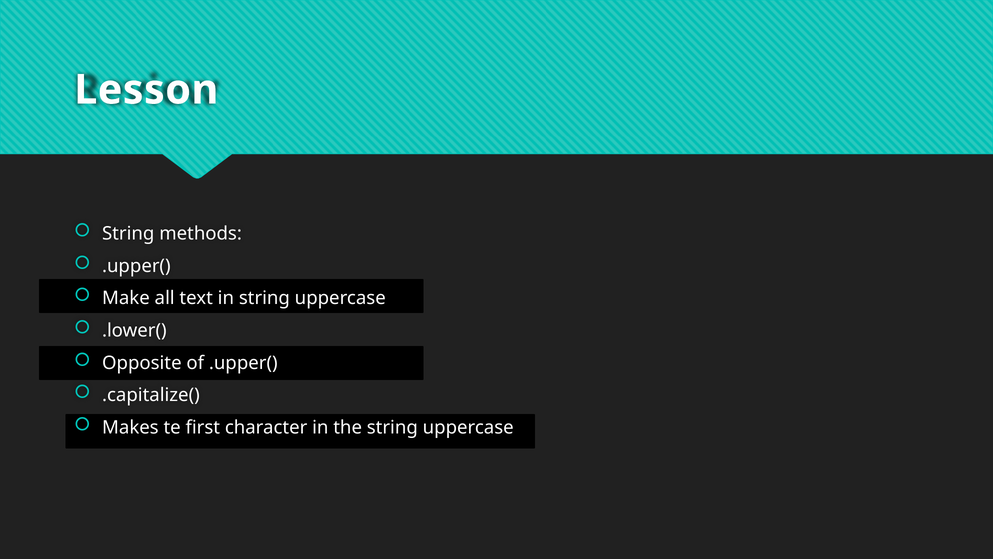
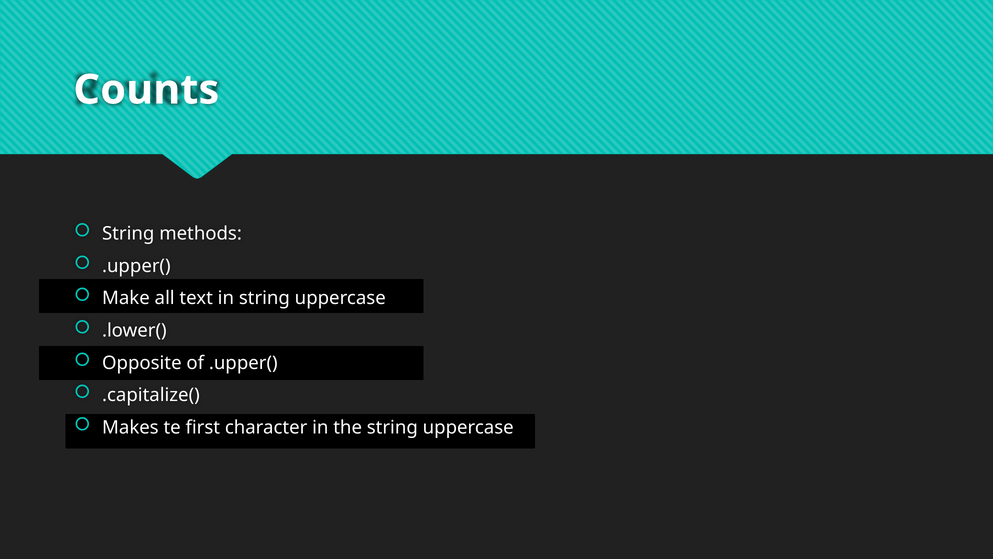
Lesson: Lesson -> Counts (146, 90)
